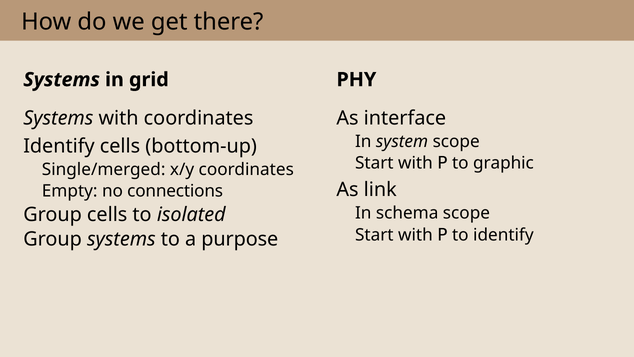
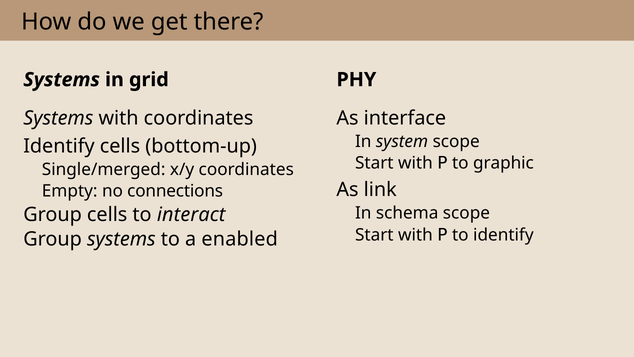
isolated: isolated -> interact (191, 214)
purpose: purpose -> enabled (240, 239)
